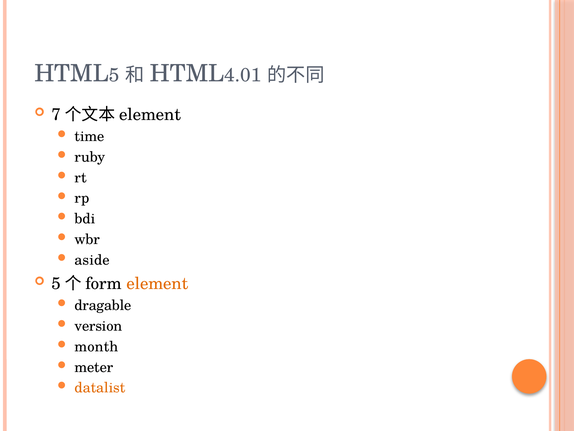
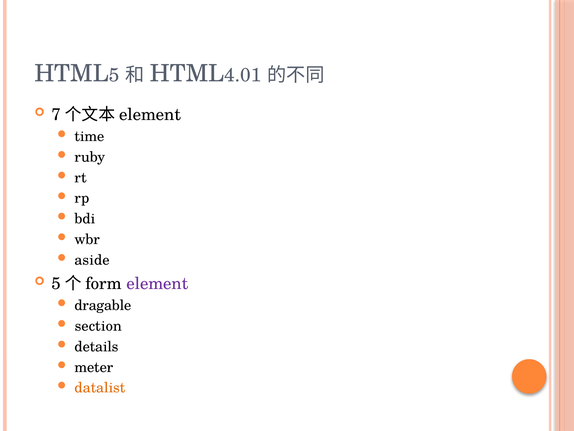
element colour: orange -> purple (157, 283)
version: version -> section (98, 326)
month: month -> details (97, 346)
